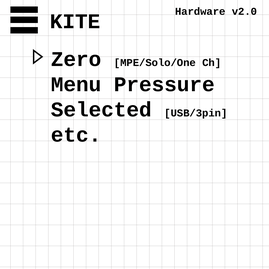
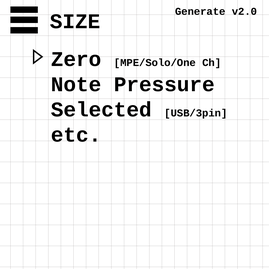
Hardware: Hardware -> Generate (200, 11)
KITE: KITE -> SIZE (75, 21)
Menu: Menu -> Note (76, 84)
